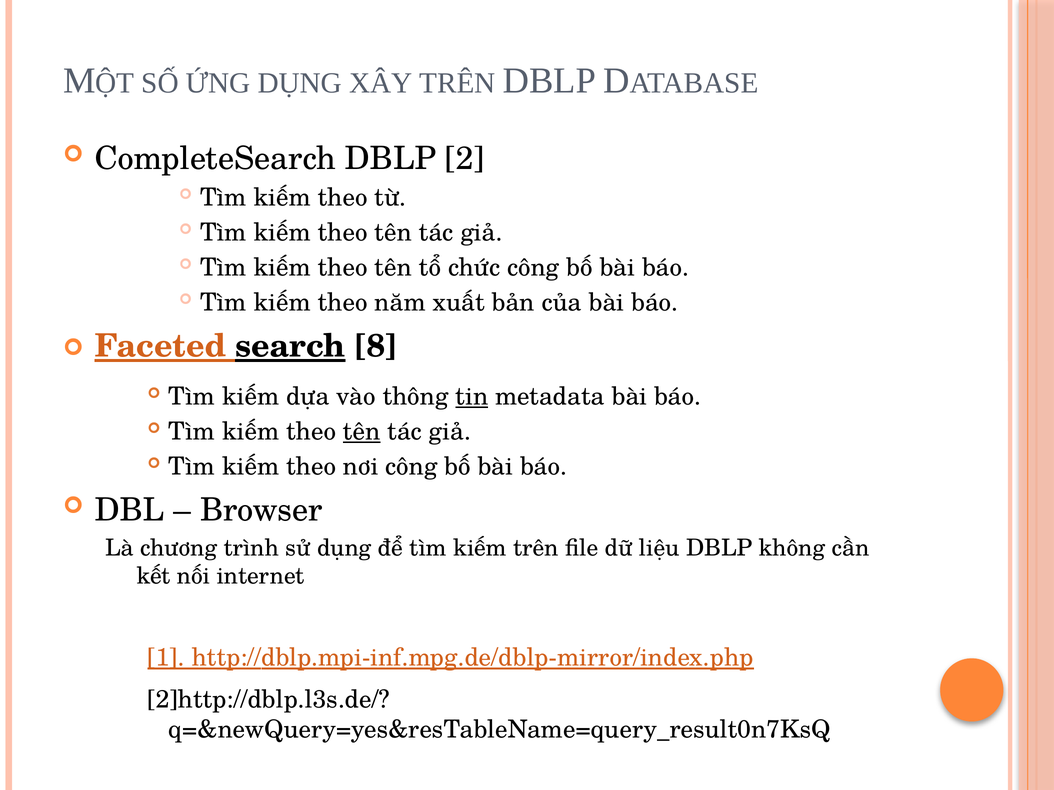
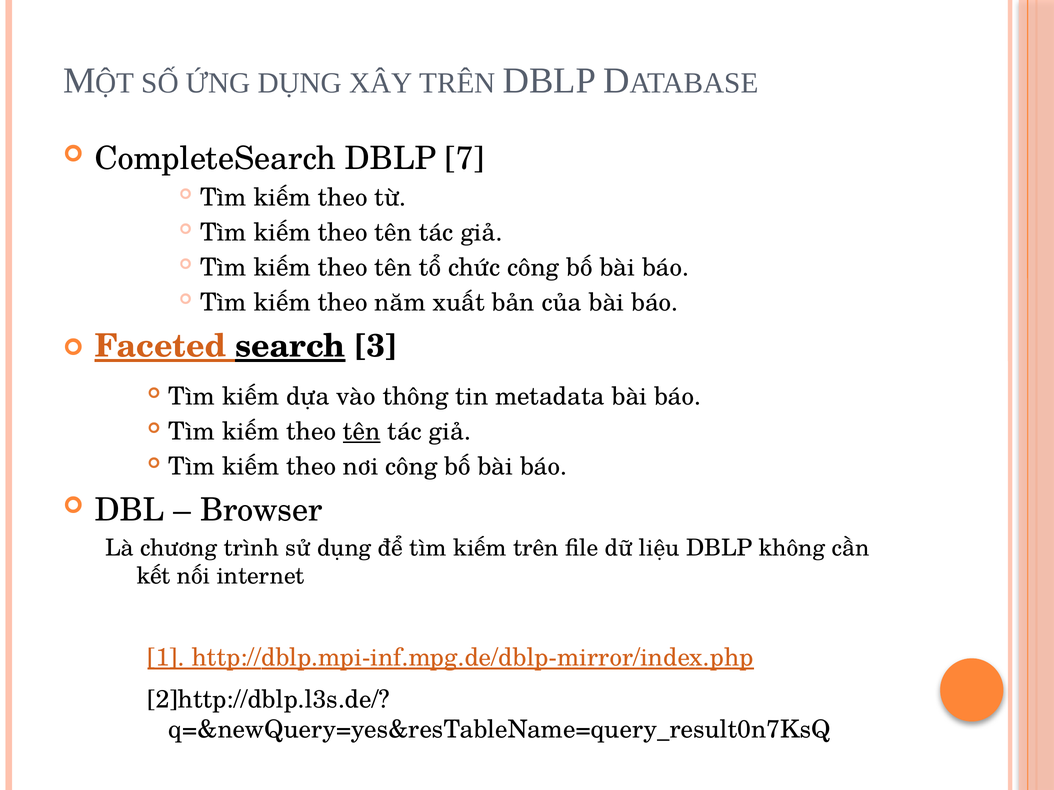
2: 2 -> 7 (465, 159)
8: 8 -> 3 (376, 347)
tin underline: present -> none (472, 397)
